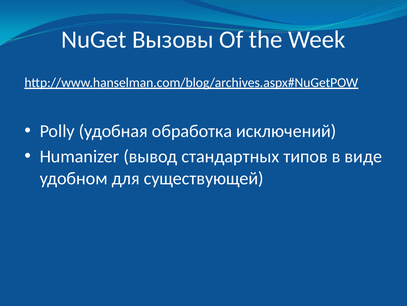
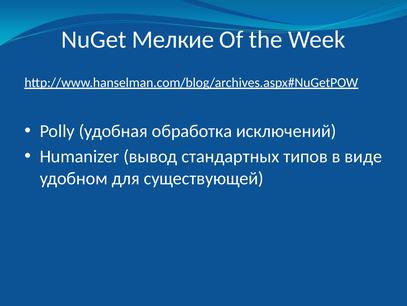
Вызовы: Вызовы -> Мелкие (173, 39)
